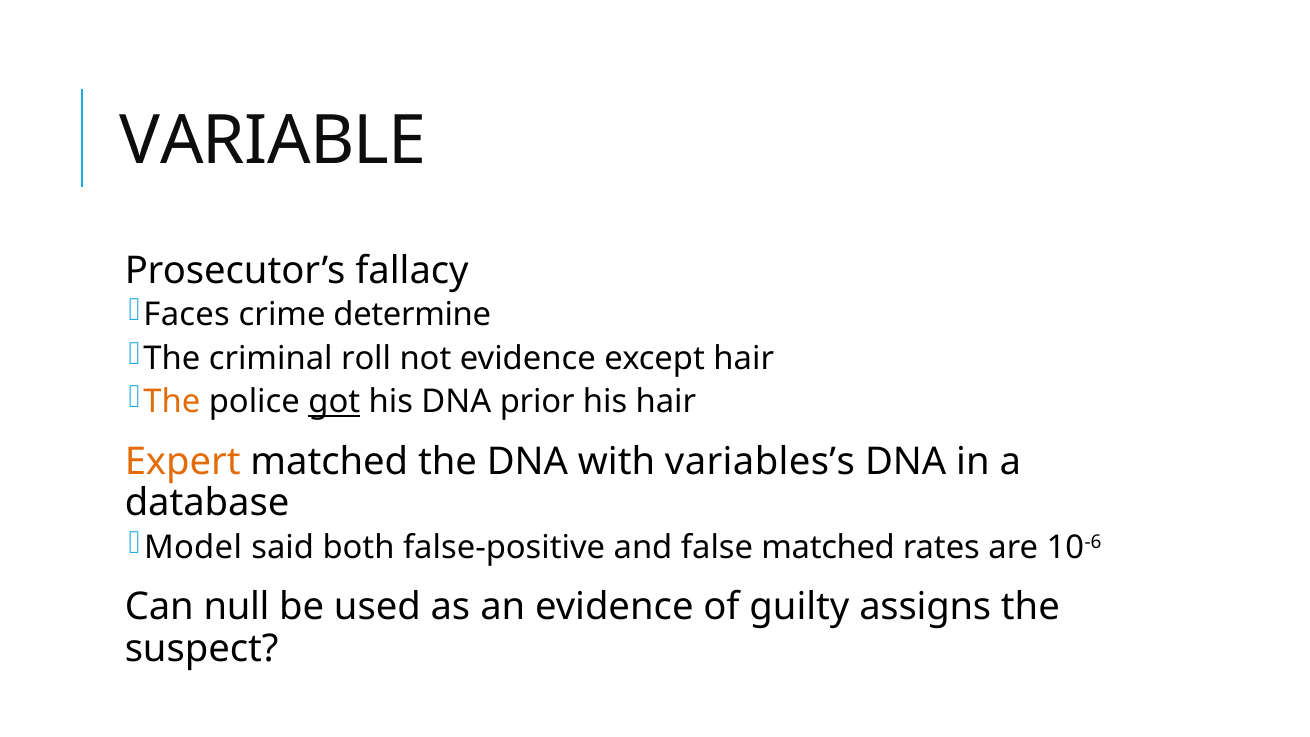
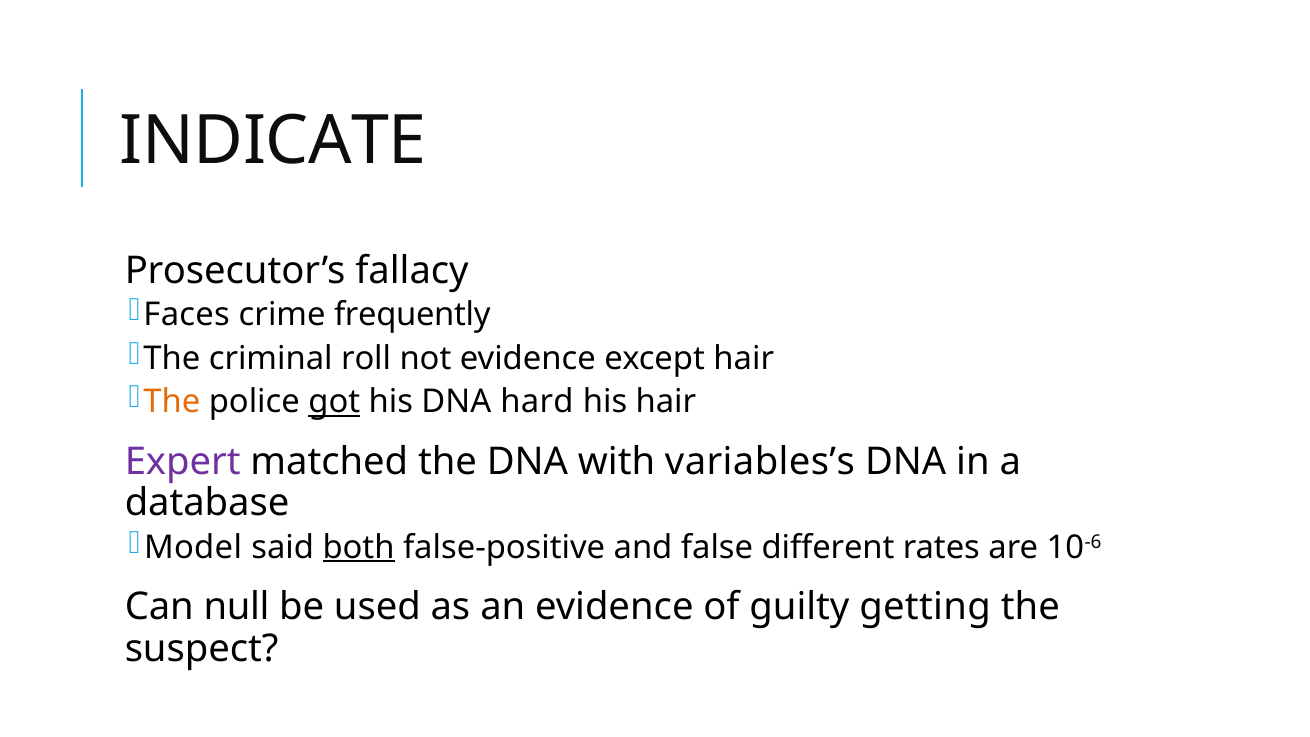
VARIABLE: VARIABLE -> INDICATE (273, 141)
determine: determine -> frequently (412, 315)
prior: prior -> hard (537, 402)
Expert colour: orange -> purple (183, 462)
both underline: none -> present (359, 547)
false matched: matched -> different (828, 547)
assigns: assigns -> getting (925, 607)
